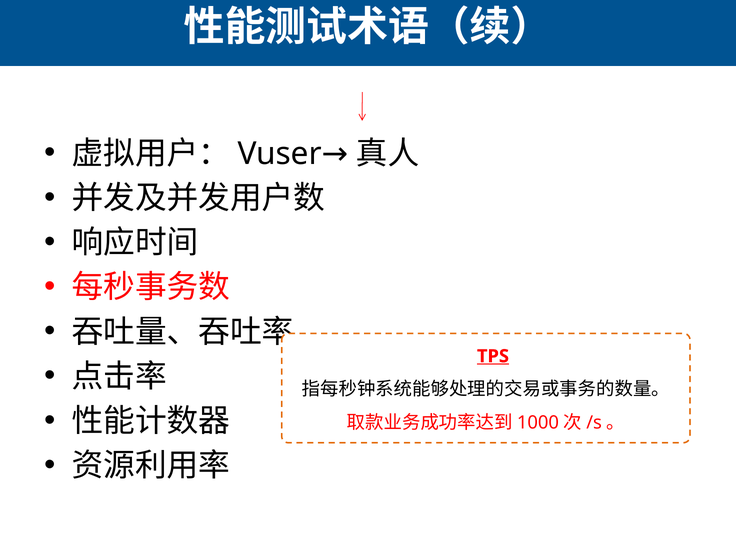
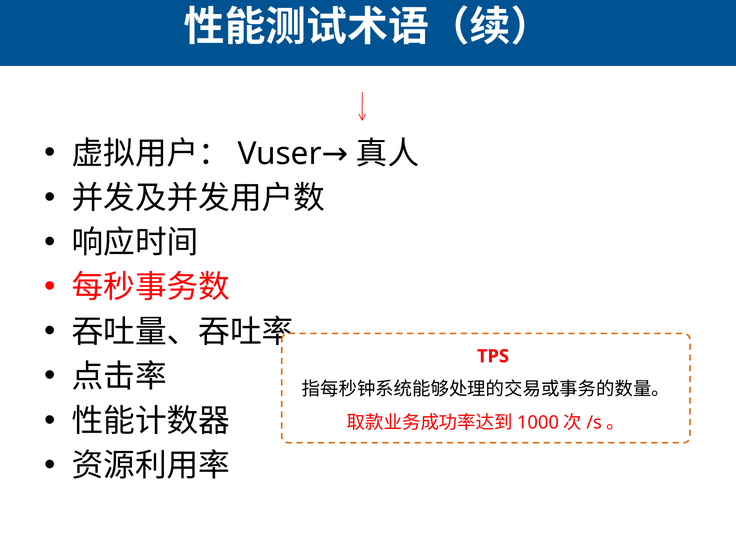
TPS underline: present -> none (493, 356)
